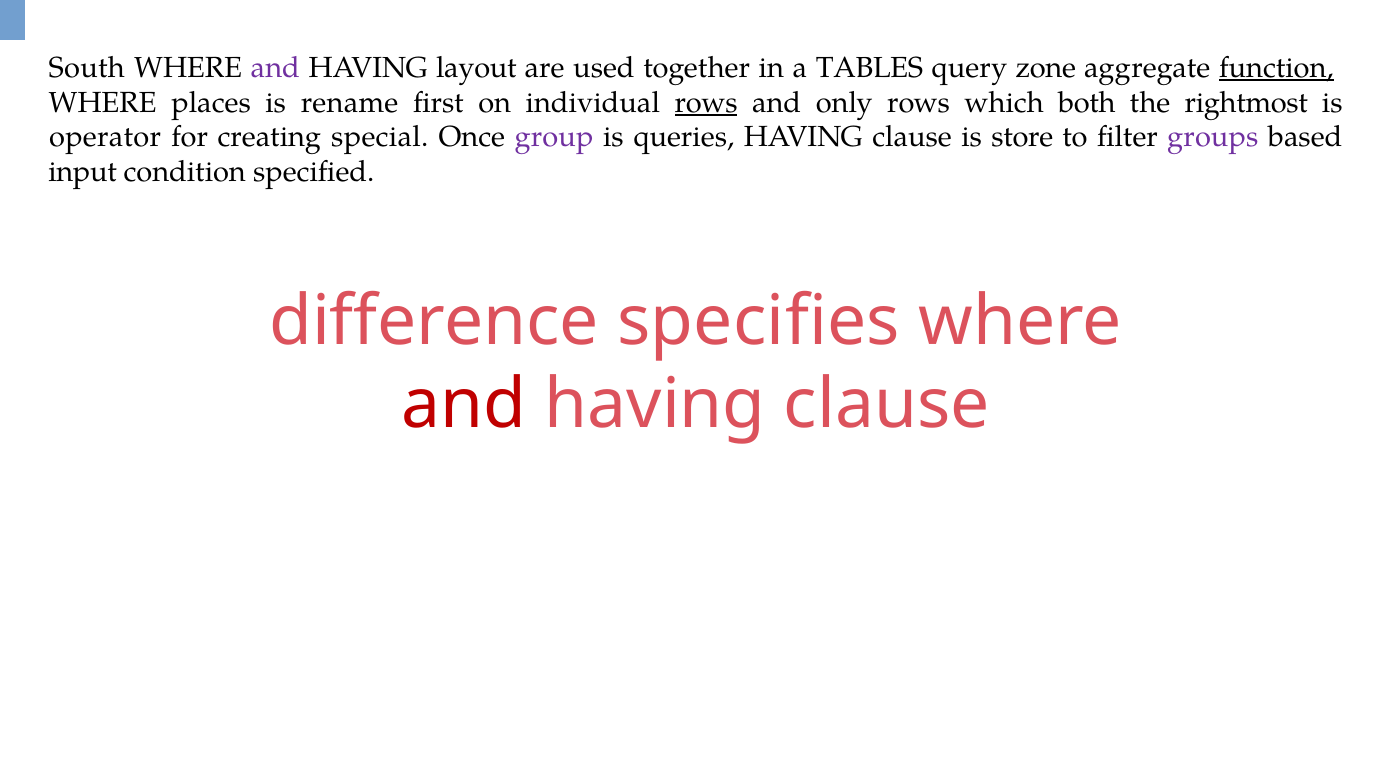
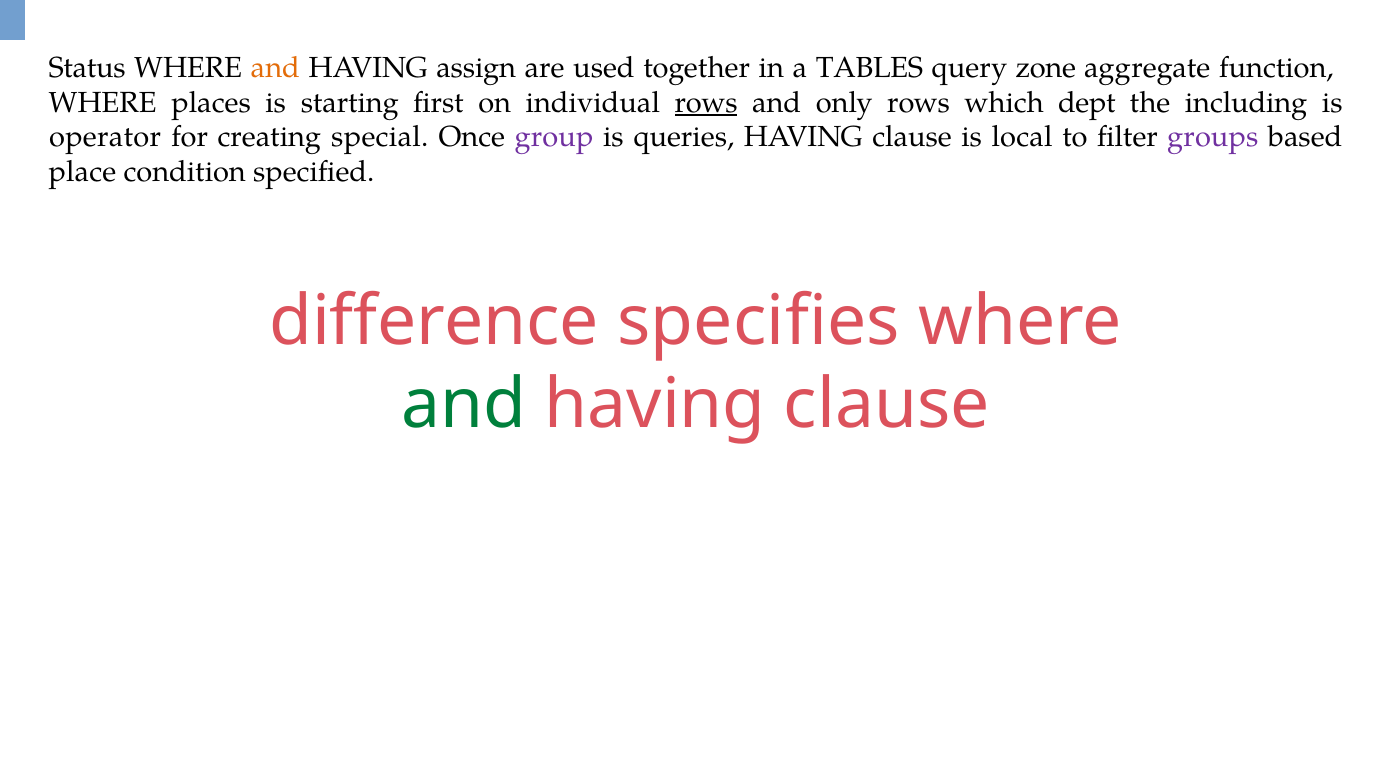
South: South -> Status (87, 68)
and colour: purple -> orange (275, 68)
layout: layout -> assign (476, 68)
function underline: present -> none (1276, 68)
rename: rename -> starting (350, 102)
both: both -> dept (1087, 102)
rightmost: rightmost -> including (1246, 102)
store: store -> local (1022, 137)
input: input -> place (82, 172)
and colour: red -> green (464, 405)
